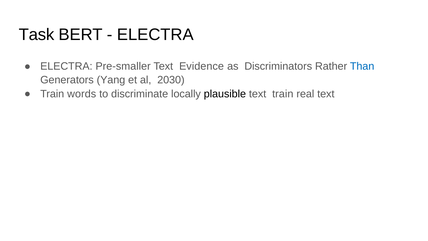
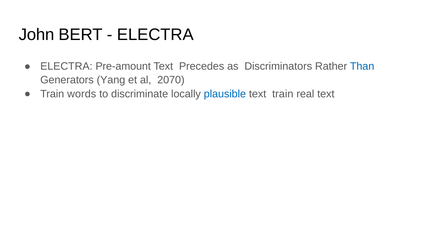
Task: Task -> John (36, 35)
Pre-smaller: Pre-smaller -> Pre-amount (123, 66)
Evidence: Evidence -> Precedes (202, 66)
2030: 2030 -> 2070 (171, 80)
plausible colour: black -> blue (225, 94)
